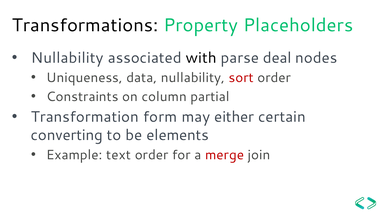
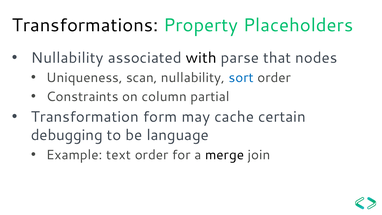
deal: deal -> that (277, 58)
data: data -> scan (142, 78)
sort colour: red -> blue (241, 78)
either: either -> cache (234, 117)
converting: converting -> debugging (67, 135)
elements: elements -> language (178, 135)
merge colour: red -> black (225, 155)
